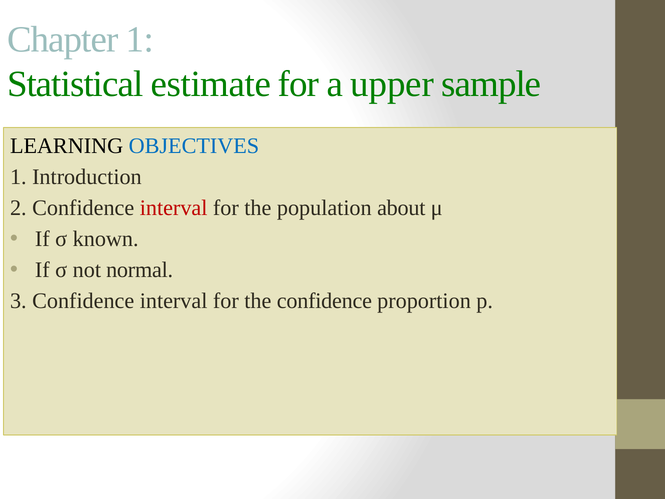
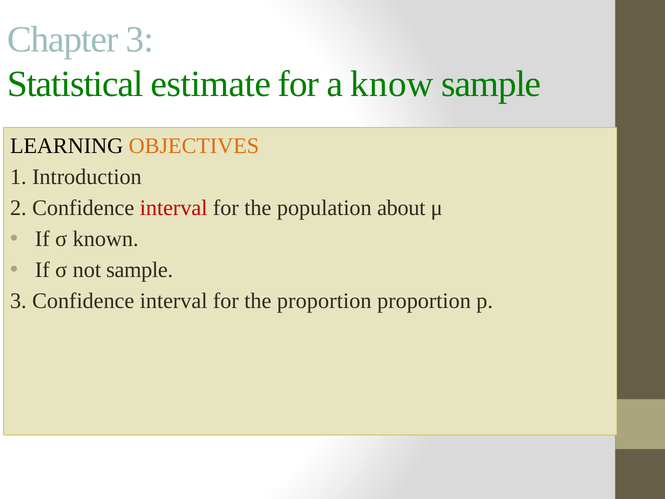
Chapter 1: 1 -> 3 (140, 40)
upper: upper -> know (392, 84)
OBJECTIVES colour: blue -> orange (194, 146)
not normal: normal -> sample (140, 270)
the confidence: confidence -> proportion (324, 301)
